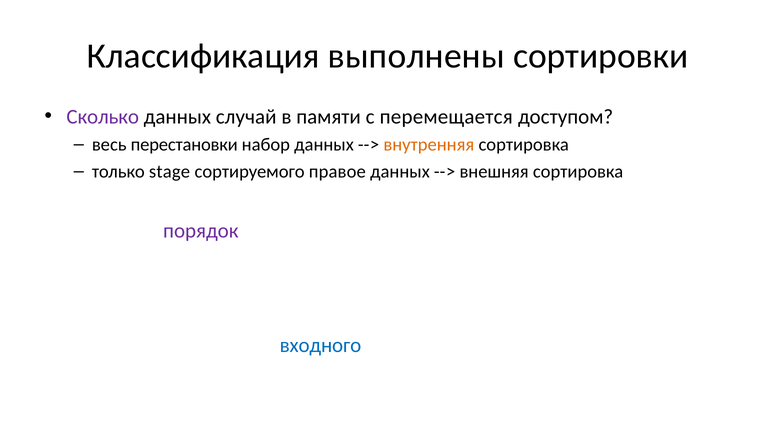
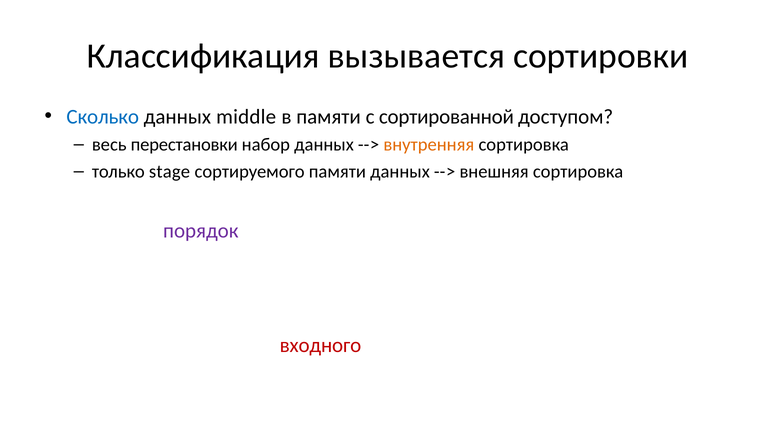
выполнены: выполнены -> вызывается (416, 56)
Сколько colour: purple -> blue (103, 117)
случай: случай -> middle (246, 117)
перемещается: перемещается -> сортированной (446, 117)
сортируемого правое: правое -> памяти (337, 172)
входного colour: blue -> red (320, 346)
